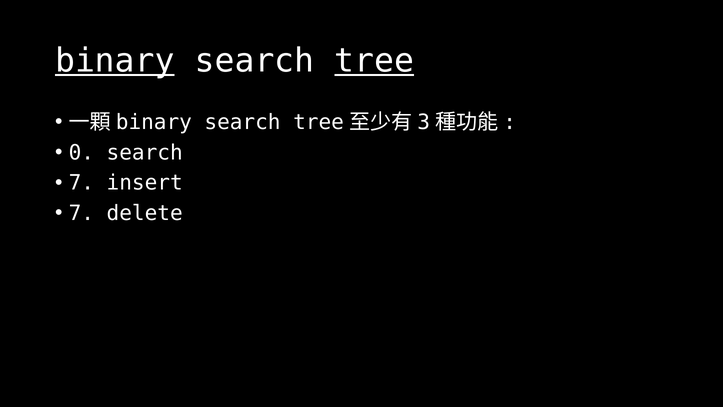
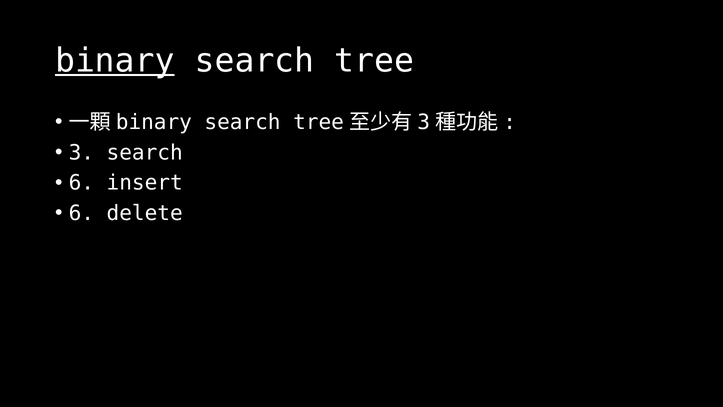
tree underline: present -> none (374, 61)
0: 0 -> 3 (81, 153)
7: 7 -> 6 (81, 183)
7: 7 -> 6 (81, 213)
